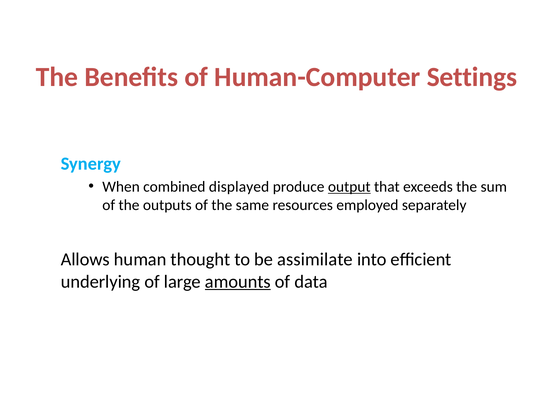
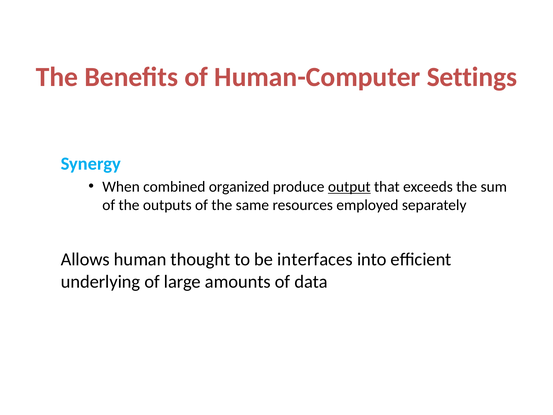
displayed: displayed -> organized (239, 187)
assimilate: assimilate -> interfaces (315, 259)
amounts underline: present -> none (238, 281)
